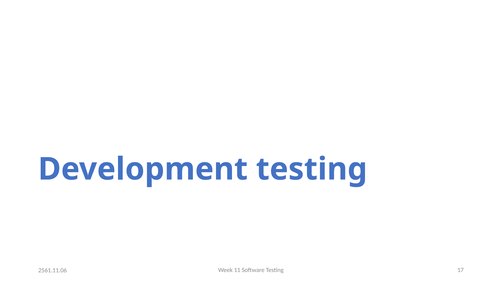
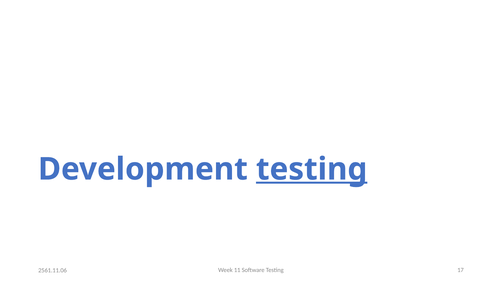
testing underline: none -> present (312, 169)
